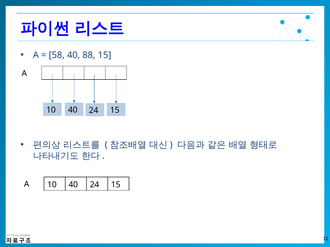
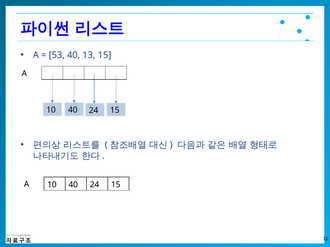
58: 58 -> 53 (57, 55)
88: 88 -> 13 (89, 55)
